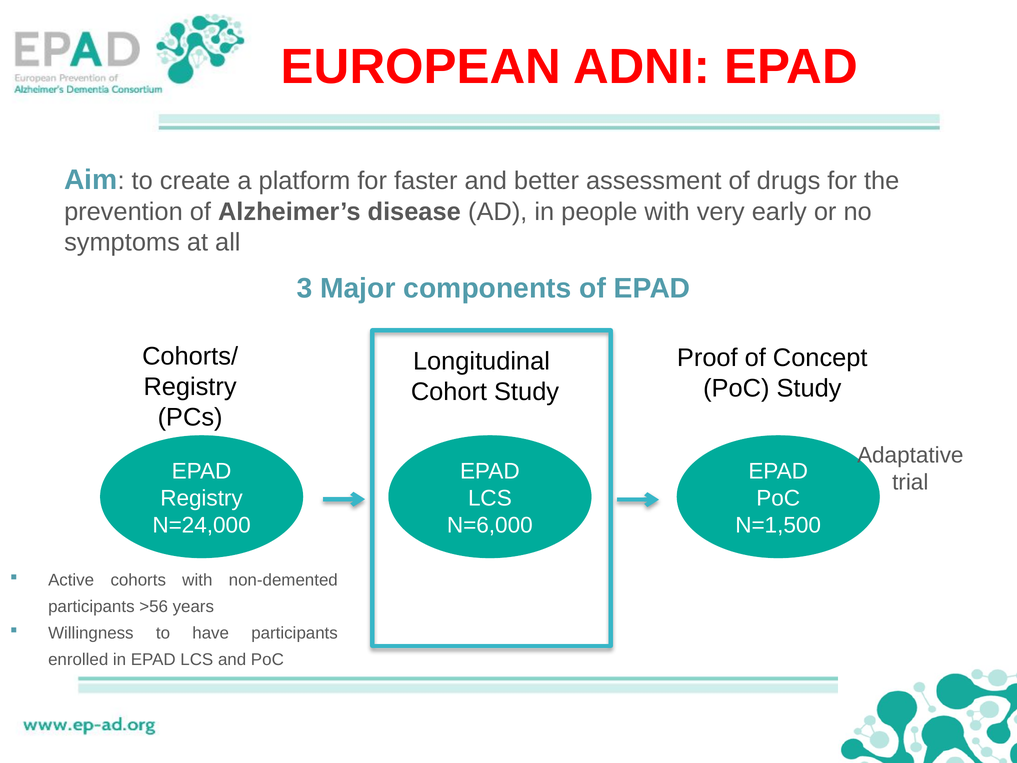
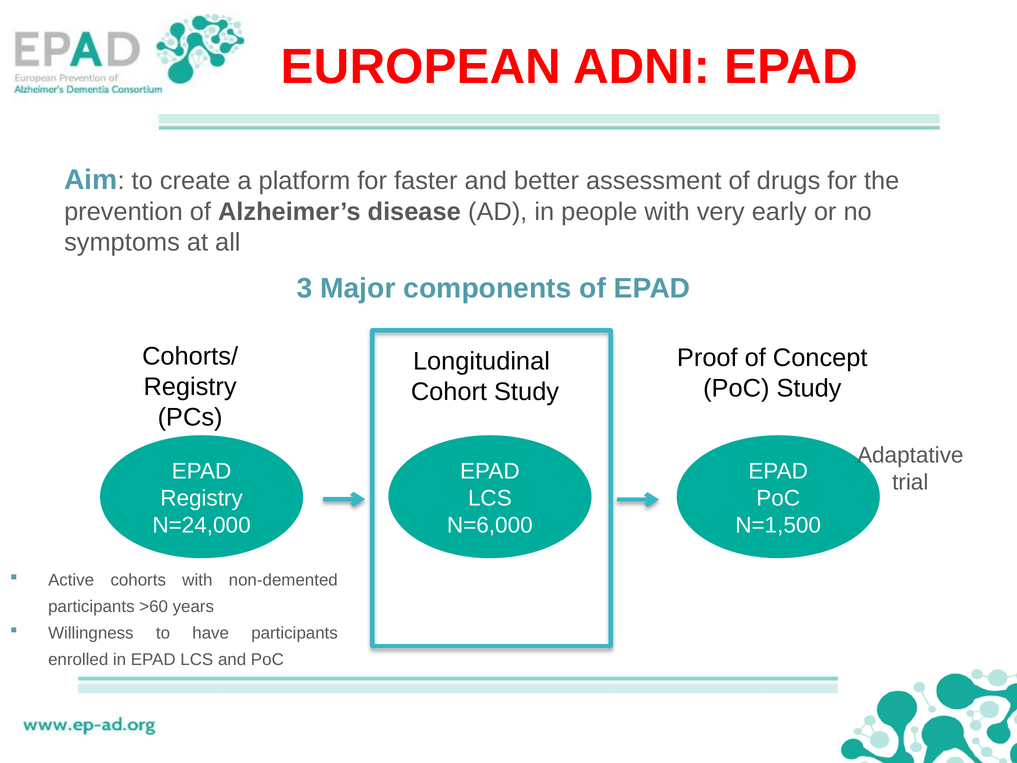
>56: >56 -> >60 (154, 607)
